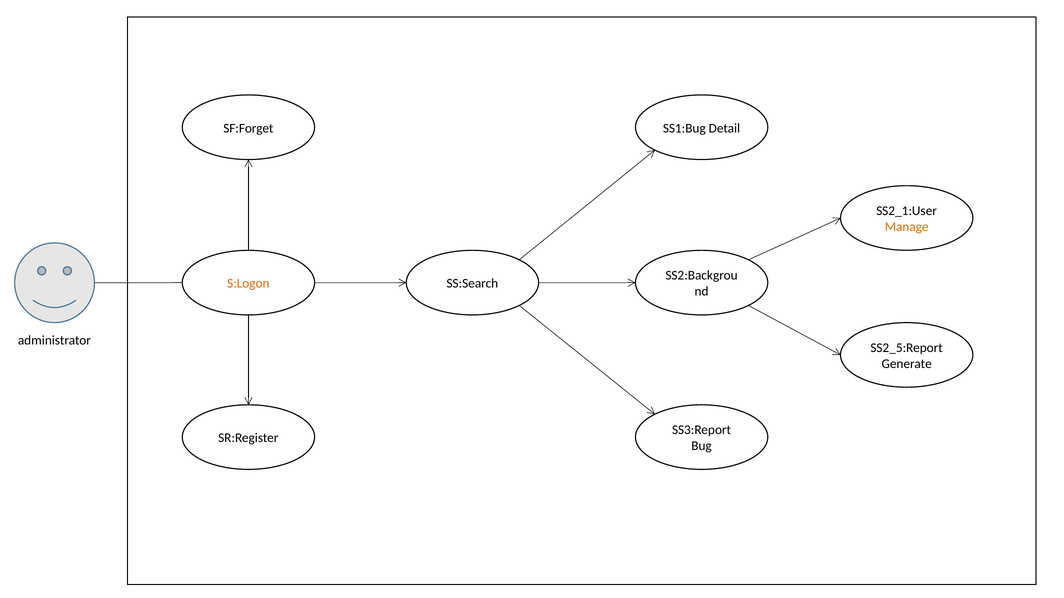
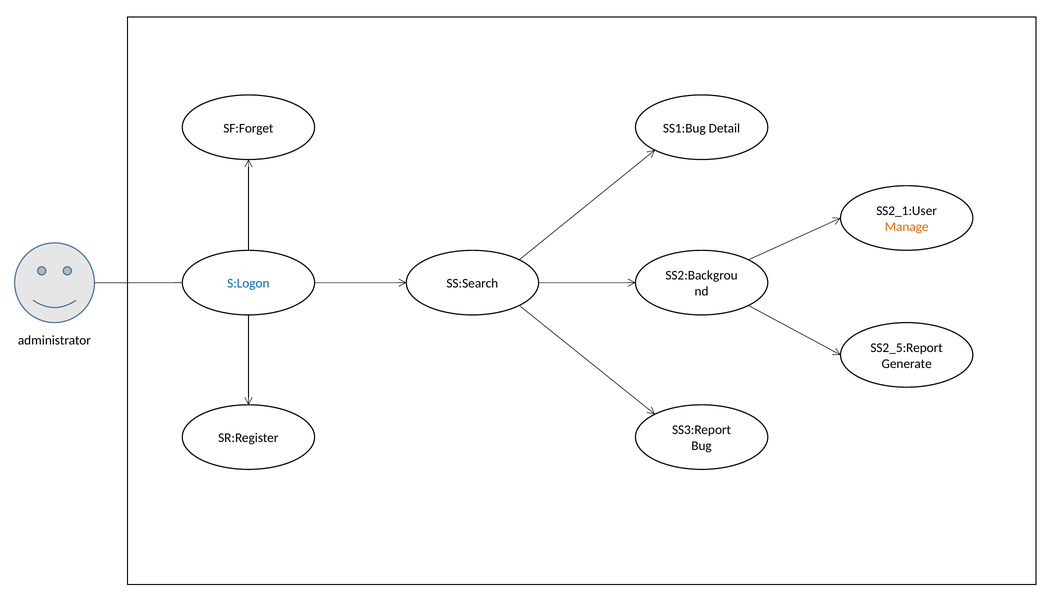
S:Logon colour: orange -> blue (248, 284)
